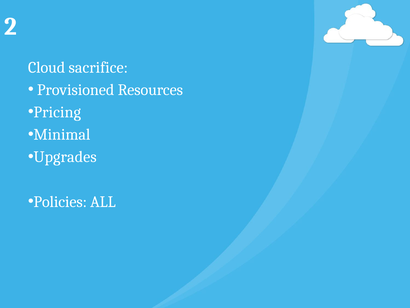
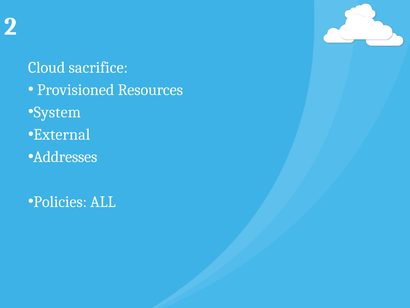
Pricing: Pricing -> System (57, 112)
Minimal: Minimal -> External (62, 134)
Upgrades: Upgrades -> Addresses (65, 157)
